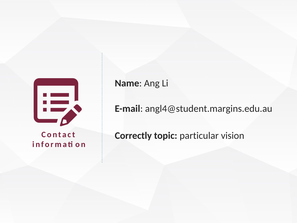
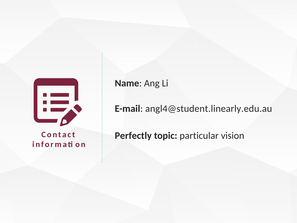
angl4@student.margins.edu.au: angl4@student.margins.edu.au -> angl4@student.linearly.edu.au (209, 109)
Correctly: Correctly -> Perfectly (133, 136)
